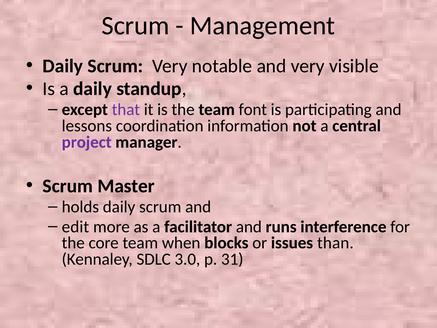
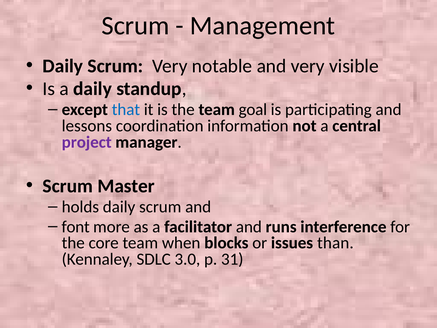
that colour: purple -> blue (126, 110)
font: font -> goal (253, 110)
edit: edit -> font (76, 227)
